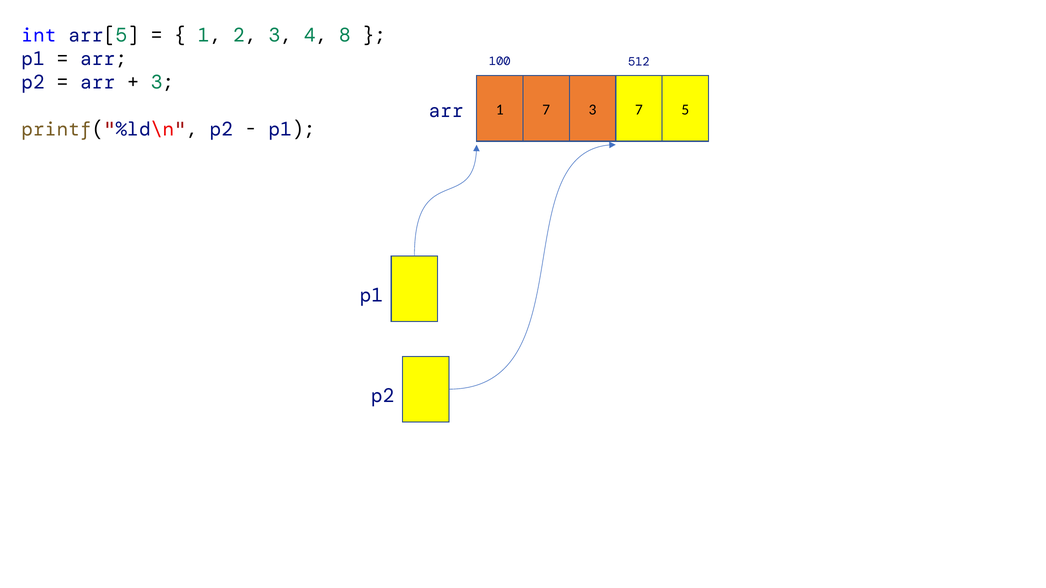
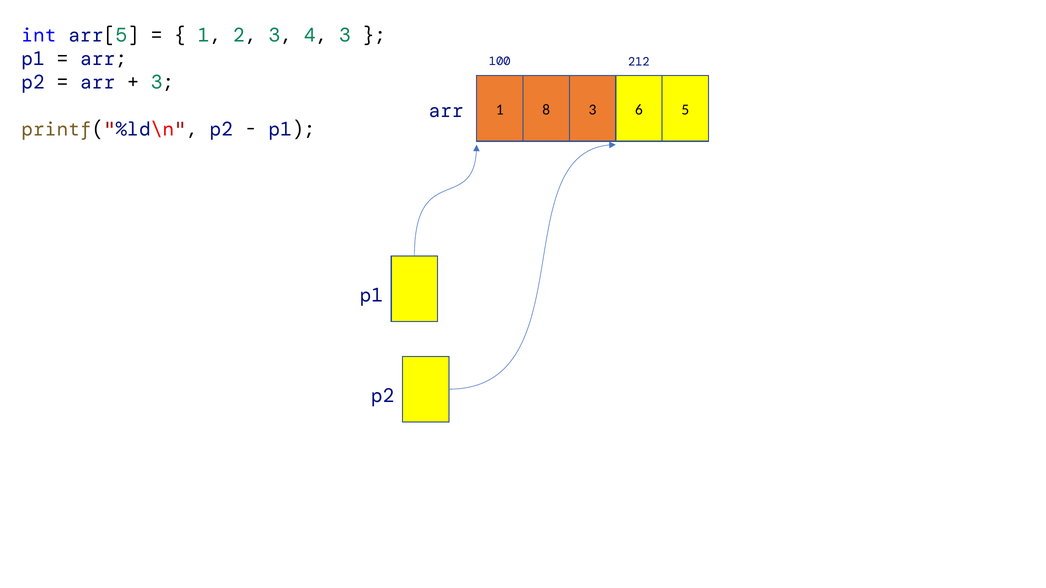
4 8: 8 -> 3 (345, 35)
512: 512 -> 212 (639, 62)
1 7: 7 -> 8 (546, 110)
3 7: 7 -> 6 (639, 110)
